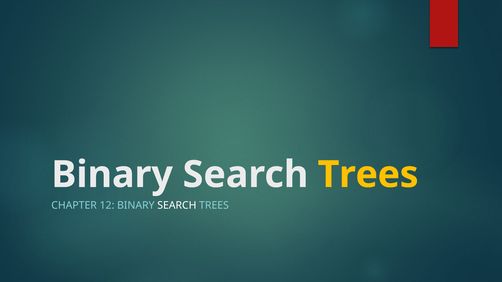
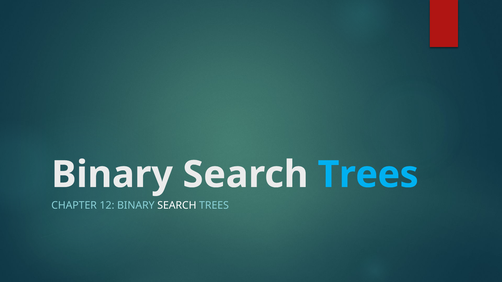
Trees colour: yellow -> light blue (368, 175)
